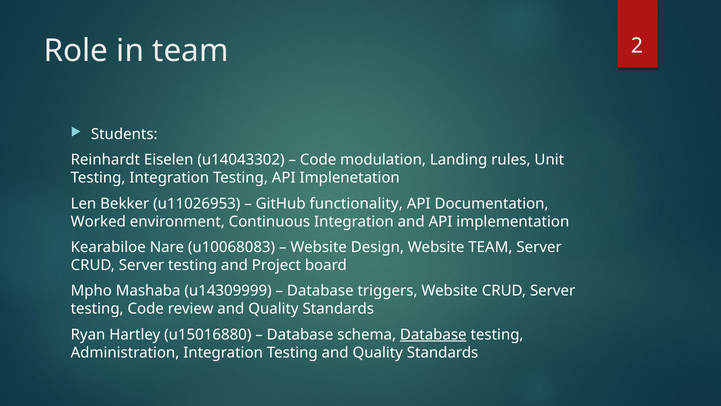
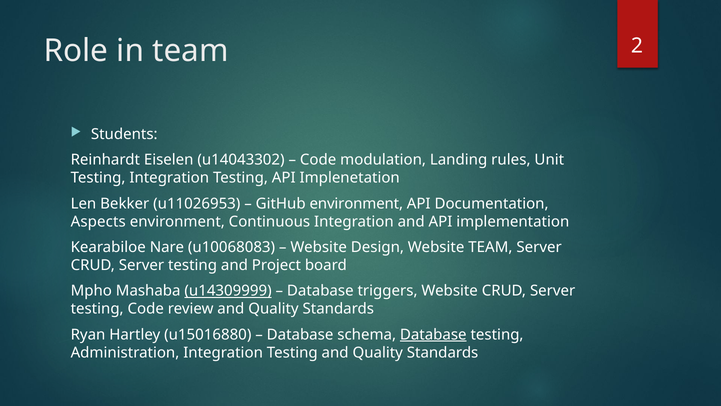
GitHub functionality: functionality -> environment (356, 203)
Worked: Worked -> Aspects (98, 221)
u14309999 underline: none -> present (228, 291)
